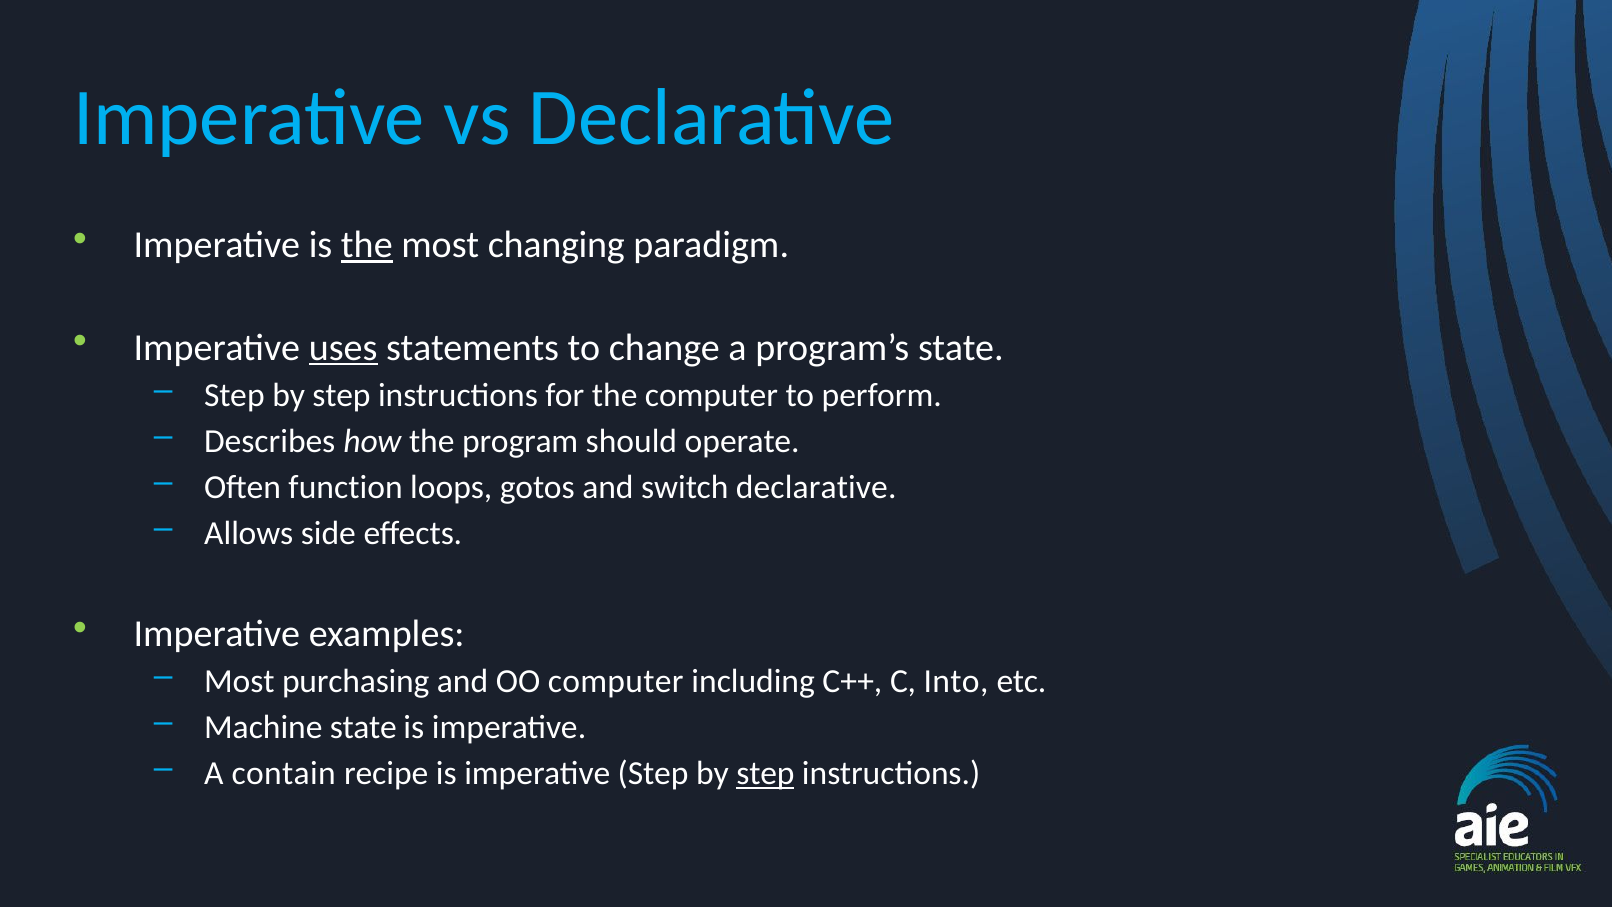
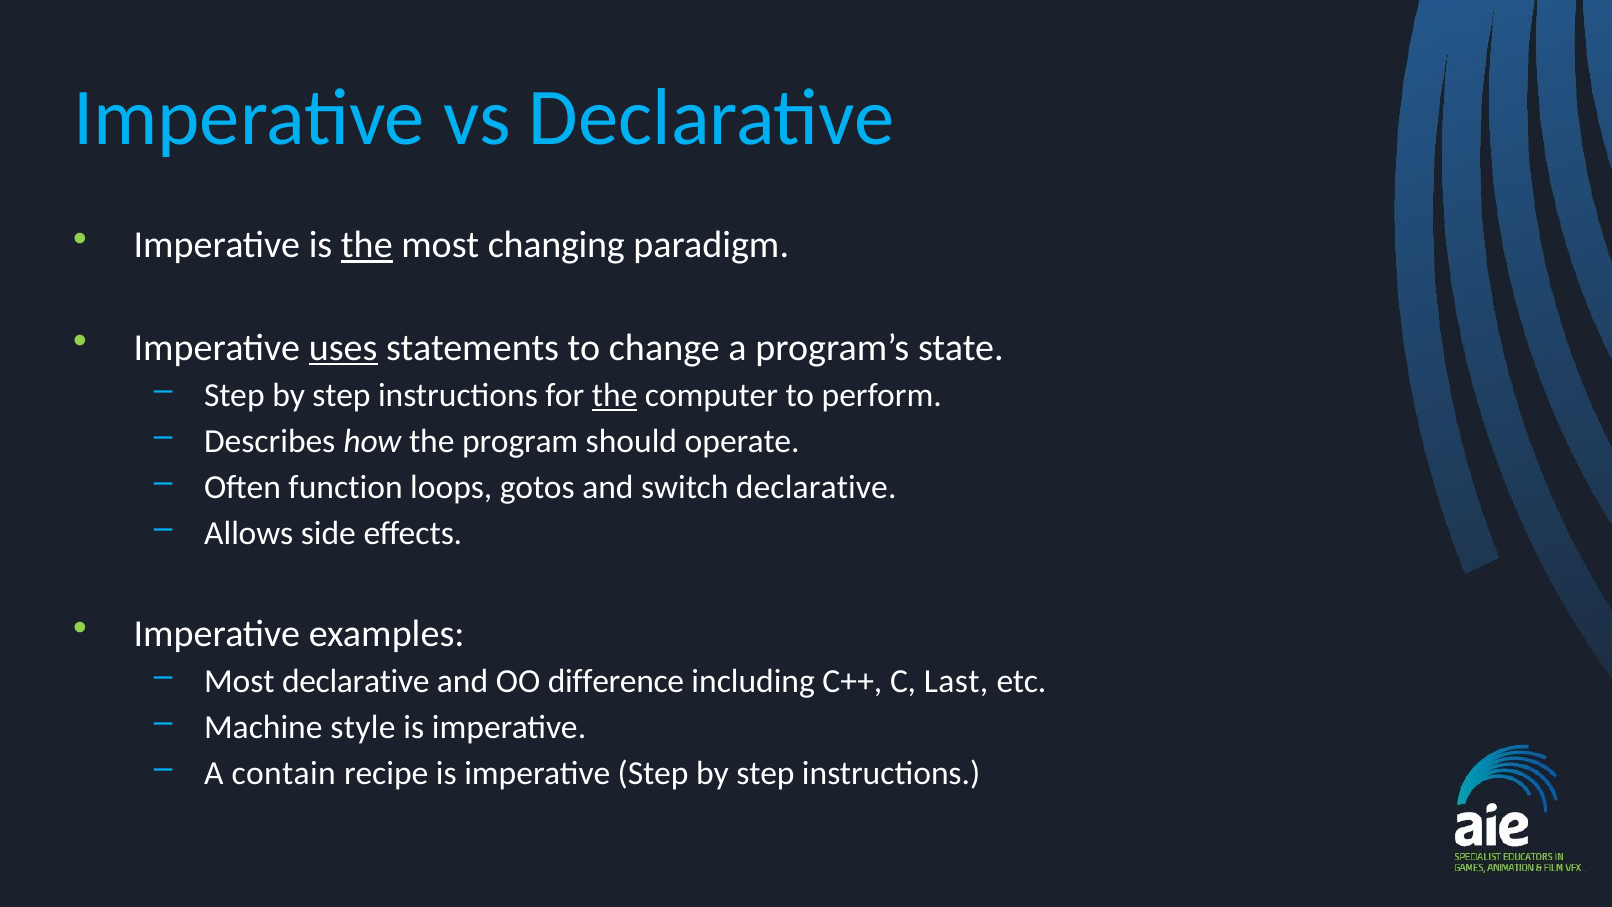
the underline: none -> present (615, 395)
Most purchasing: purchasing -> declarative (356, 681)
OO computer: computer -> difference (616, 681)
Into: Into -> Last (956, 681)
Machine state: state -> style (363, 727)
step underline: present -> none (765, 773)
